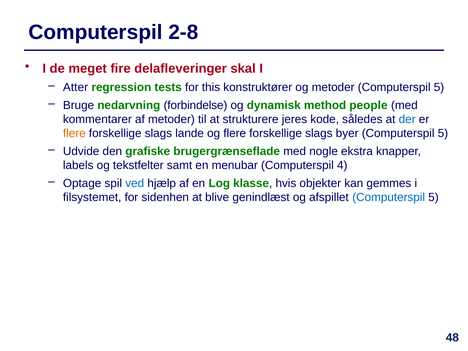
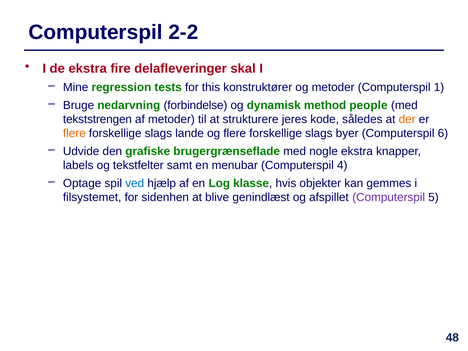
2-8: 2-8 -> 2-2 (183, 32)
de meget: meget -> ekstra (88, 69)
Atter: Atter -> Mine (76, 87)
metoder Computerspil 5: 5 -> 1 (439, 87)
kommentarer: kommentarer -> tekststrengen (97, 119)
der colour: blue -> orange (407, 119)
byer Computerspil 5: 5 -> 6 (443, 133)
Computerspil colour: blue -> purple (389, 197)
